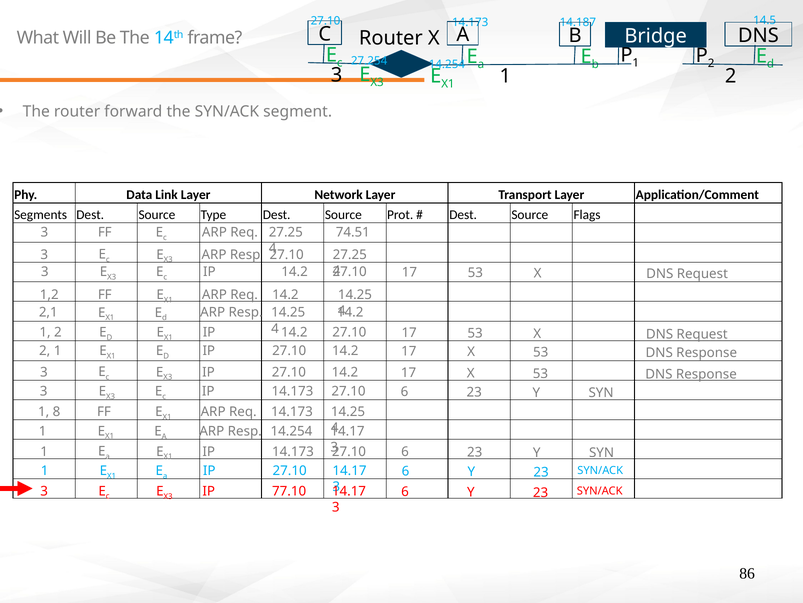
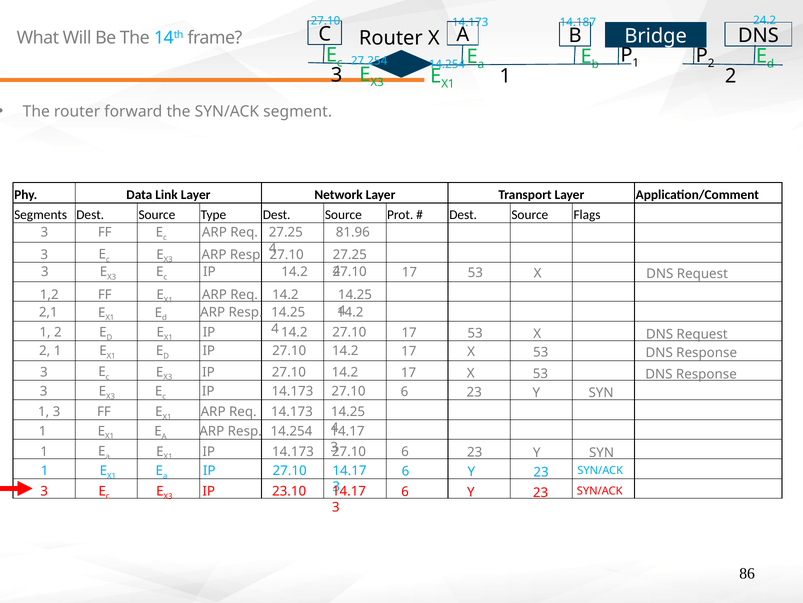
14.5: 14.5 -> 24.2 (765, 21)
74.51: 74.51 -> 81.96 (353, 232)
1 8: 8 -> 3 (57, 411)
77.10: 77.10 -> 23.10 (289, 491)
